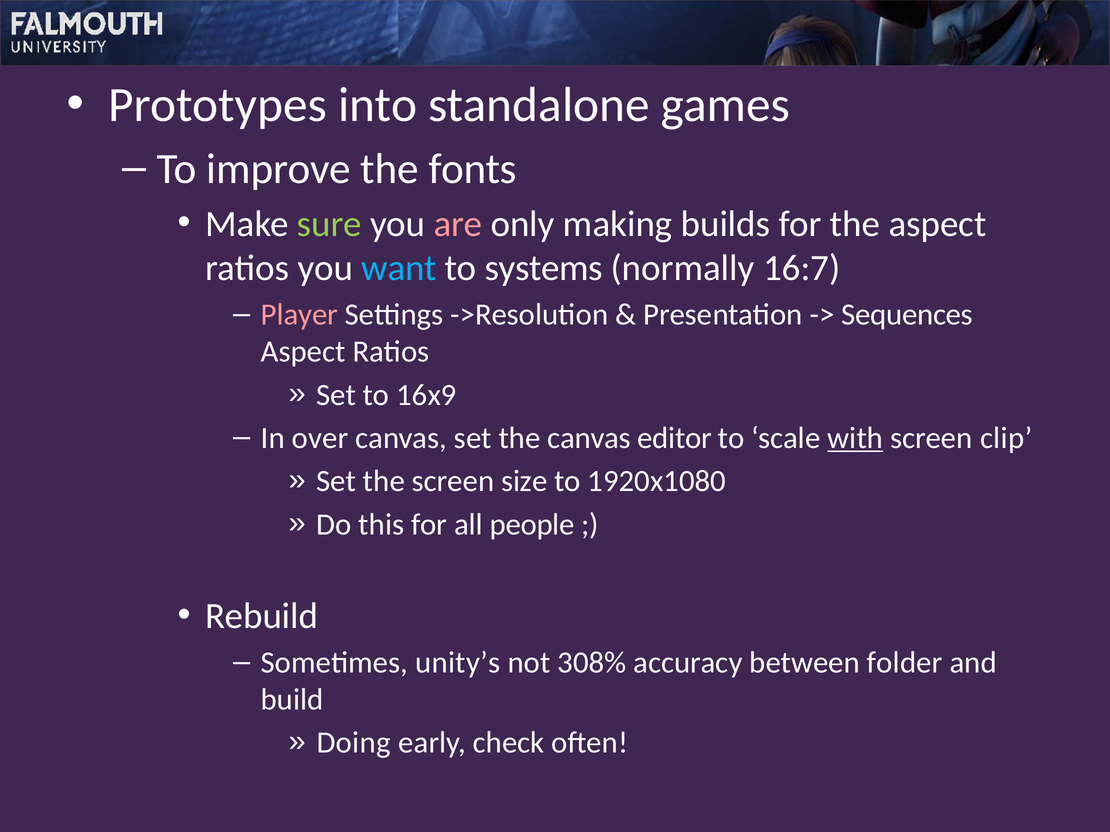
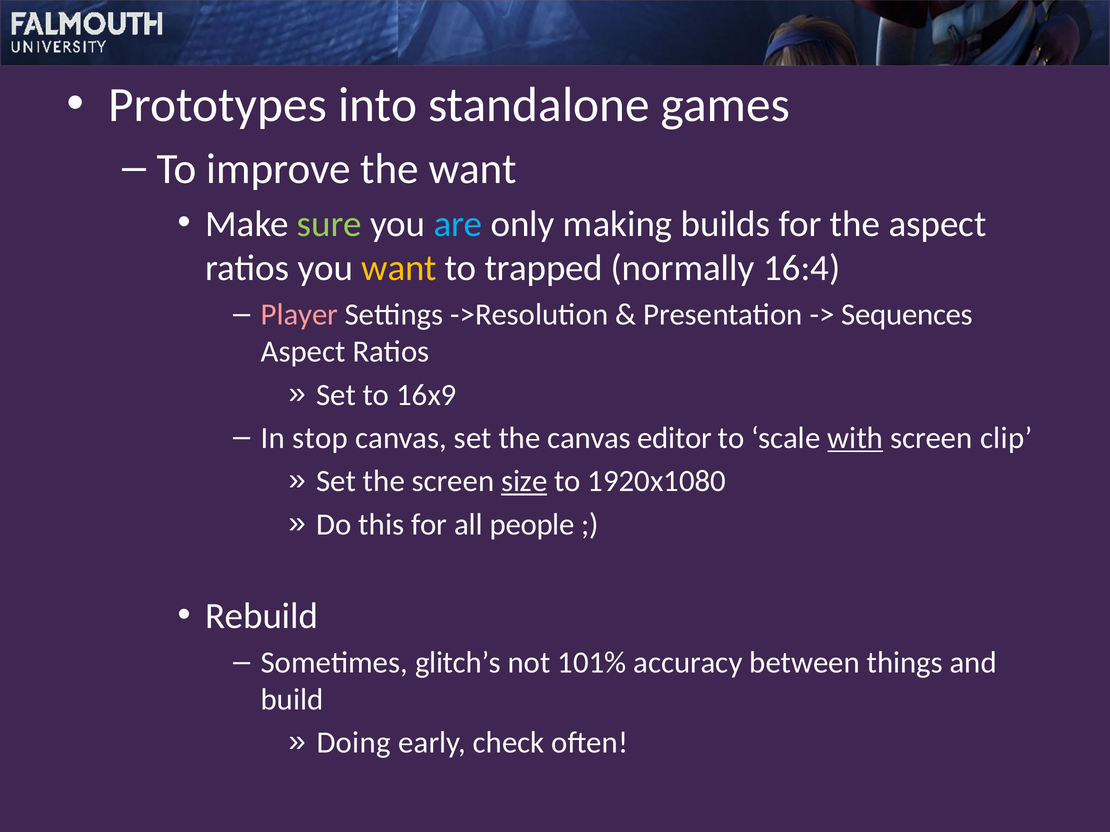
the fonts: fonts -> want (473, 169)
are colour: pink -> light blue (458, 224)
want colour: light blue -> yellow (399, 268)
systems: systems -> trapped (544, 268)
16:7: 16:7 -> 16:4 (802, 268)
over: over -> stop (320, 438)
size underline: none -> present (524, 482)
unity’s: unity’s -> glitch’s (458, 663)
308%: 308% -> 101% (592, 663)
folder: folder -> things (905, 663)
